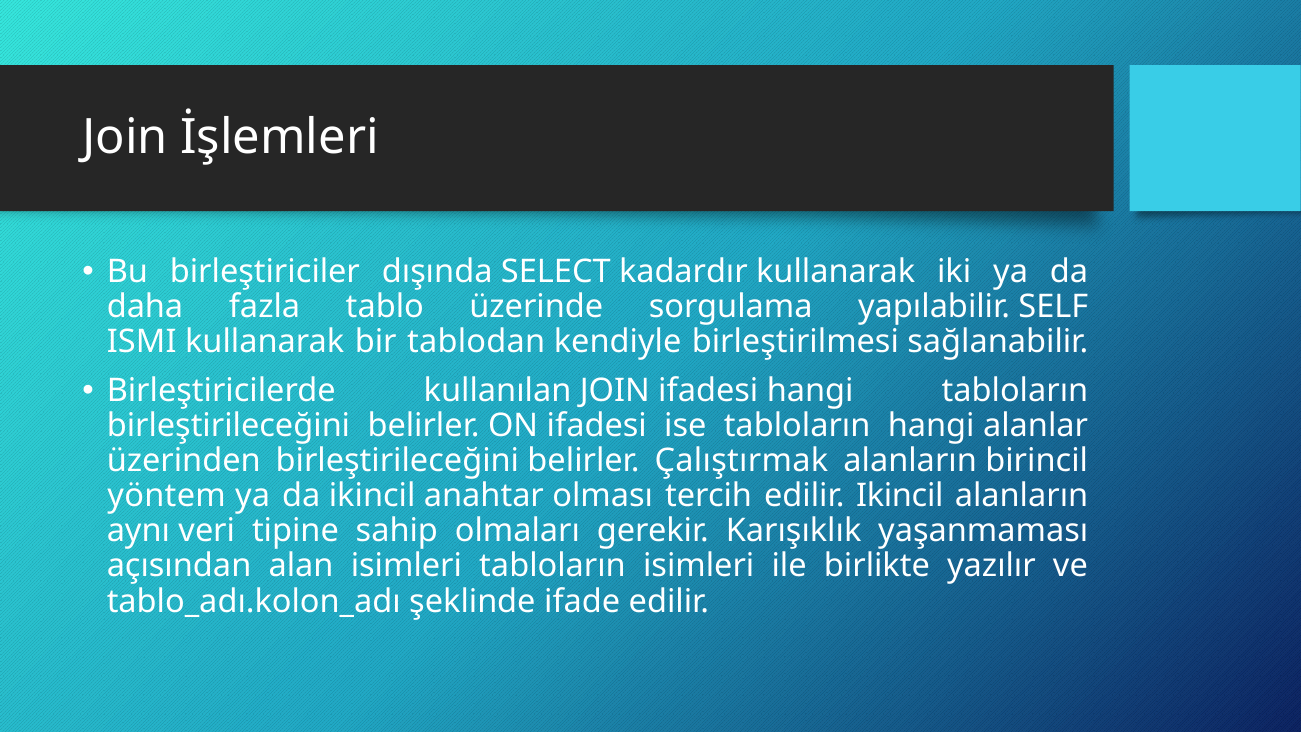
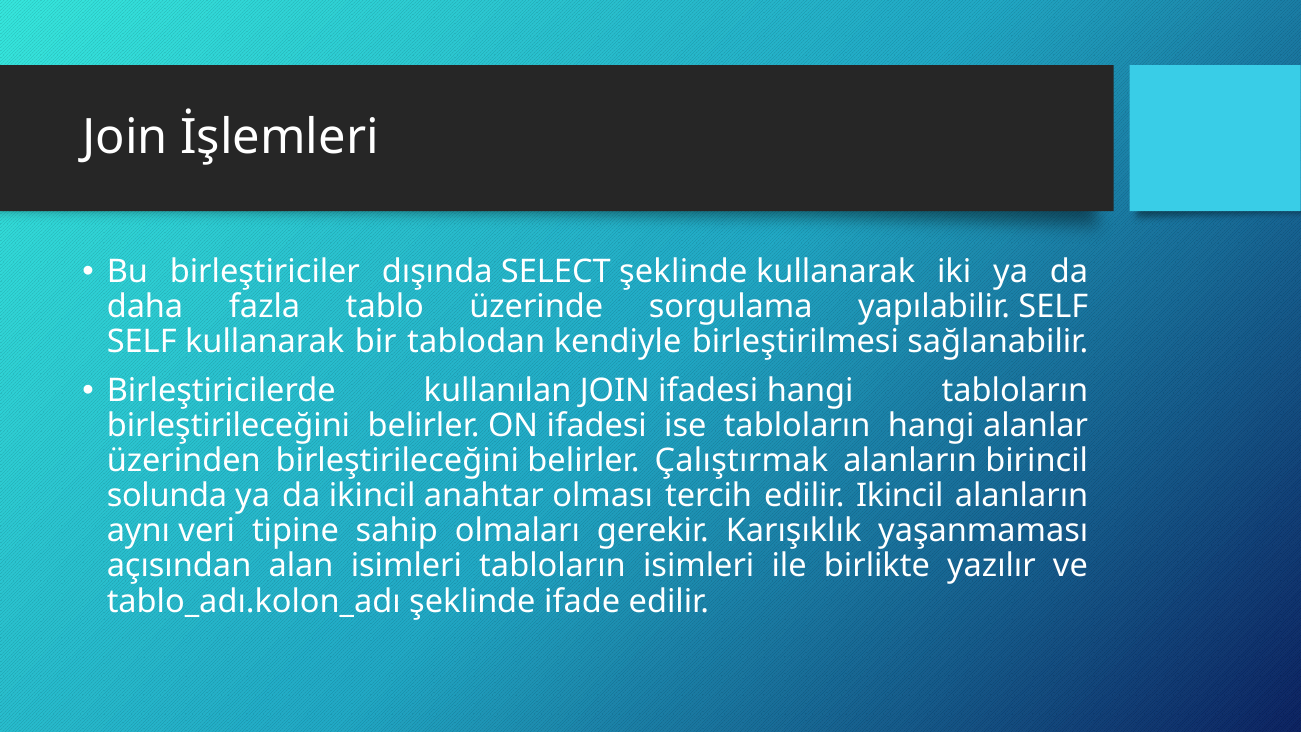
SELECT kadardır: kadardır -> şeklinde (683, 272)
ISMI: ISMI -> SELF (142, 342)
yöntem: yöntem -> solunda (167, 496)
